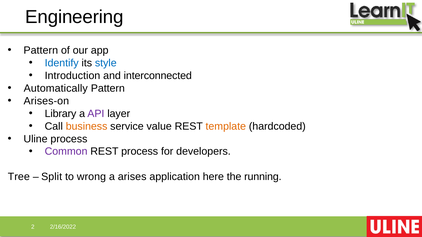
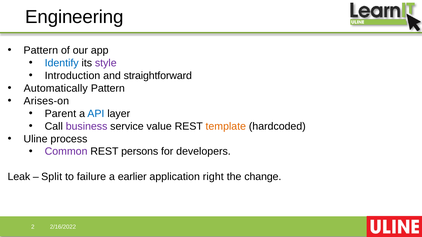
style colour: blue -> purple (106, 63)
interconnected: interconnected -> straightforward (158, 76)
Library: Library -> Parent (60, 114)
API colour: purple -> blue (96, 114)
business colour: orange -> purple (87, 126)
REST process: process -> persons (140, 152)
Tree: Tree -> Leak (19, 177)
wrong: wrong -> failure (91, 177)
arises: arises -> earlier (132, 177)
here: here -> right (213, 177)
running: running -> change (263, 177)
